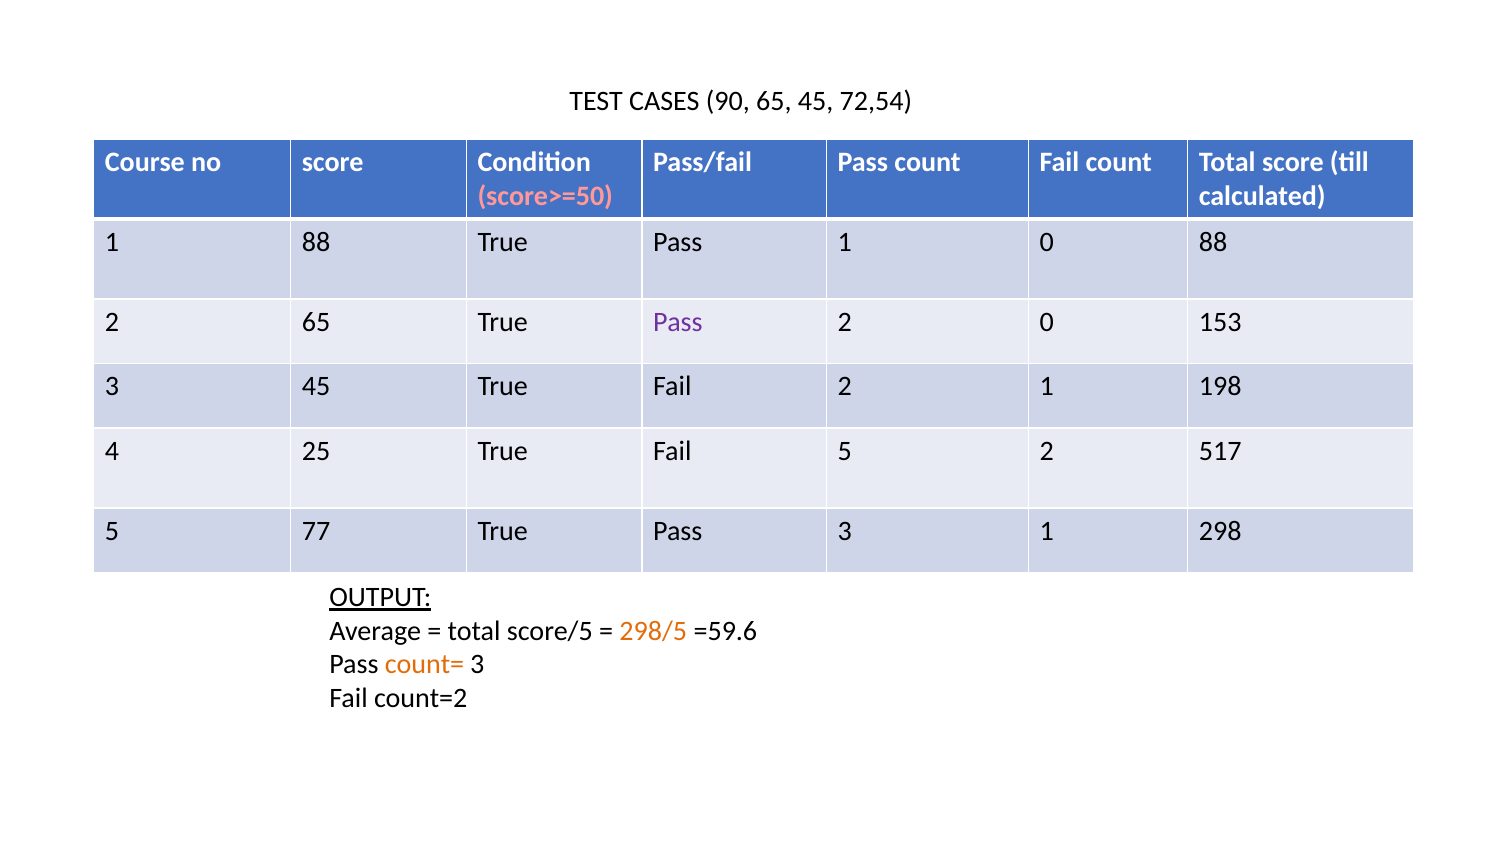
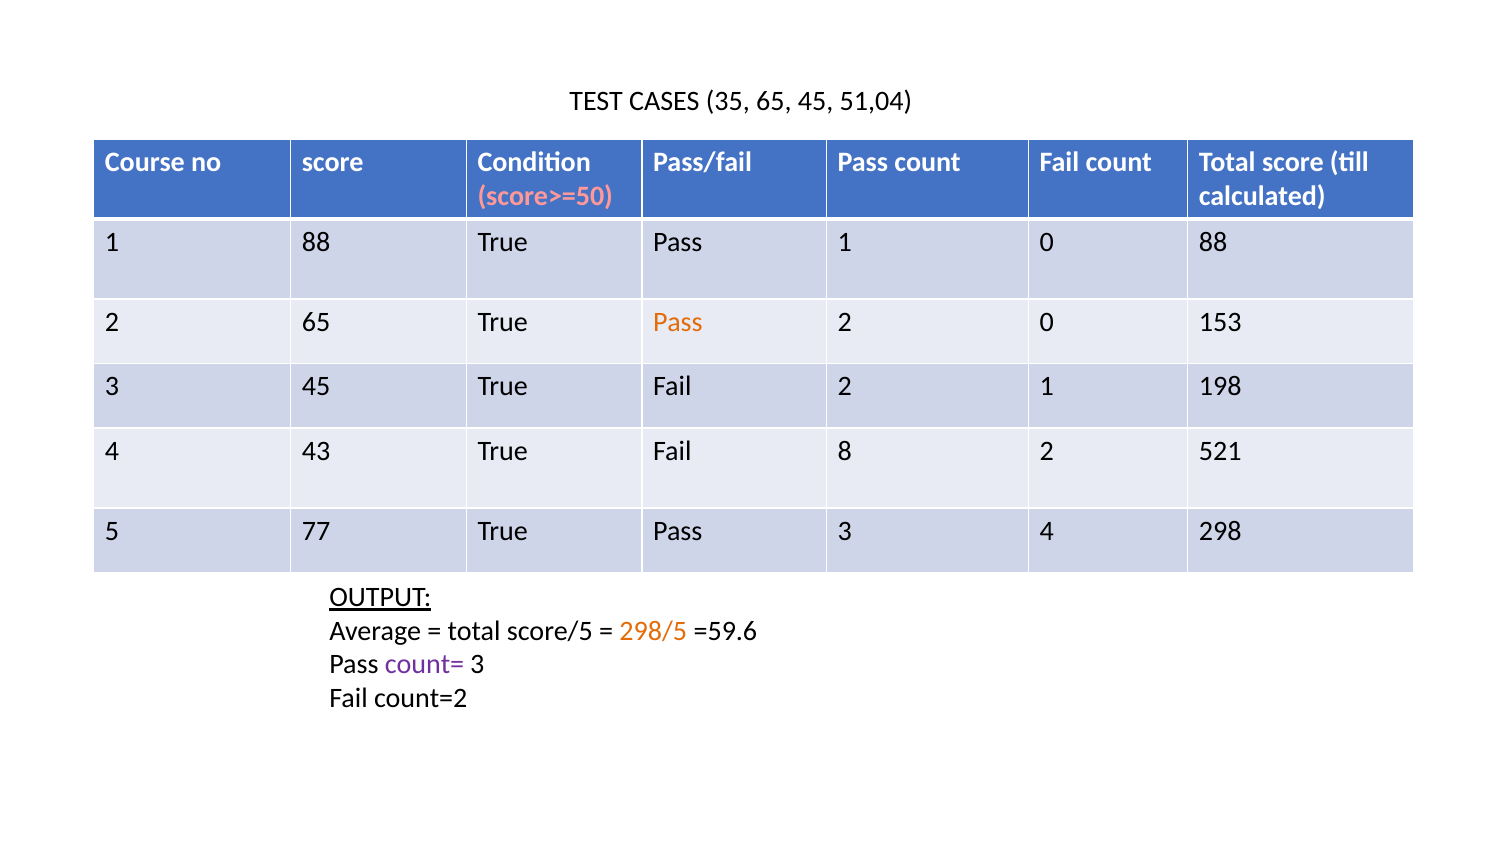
90: 90 -> 35 (728, 102)
72,54: 72,54 -> 51,04 (876, 102)
Pass colour: purple -> orange (678, 322)
25: 25 -> 43 (316, 451)
Fail 5: 5 -> 8 (845, 451)
517: 517 -> 521 (1220, 451)
3 1: 1 -> 4 (1047, 531)
count= colour: orange -> purple (424, 664)
